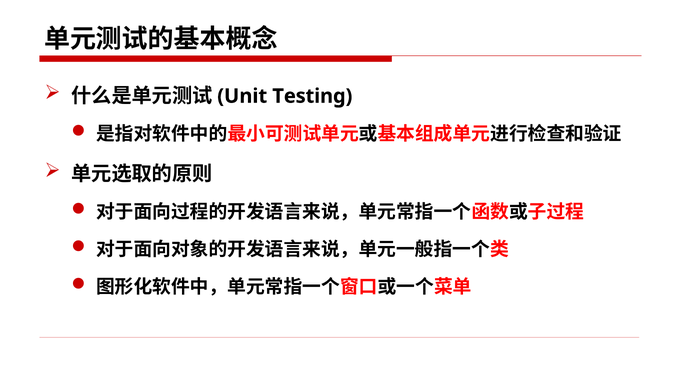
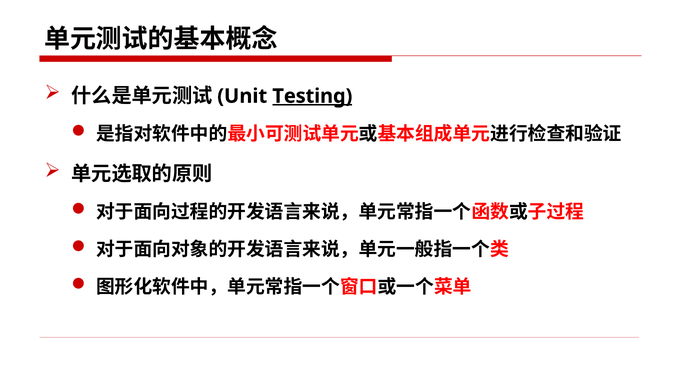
Testing underline: none -> present (312, 96)
